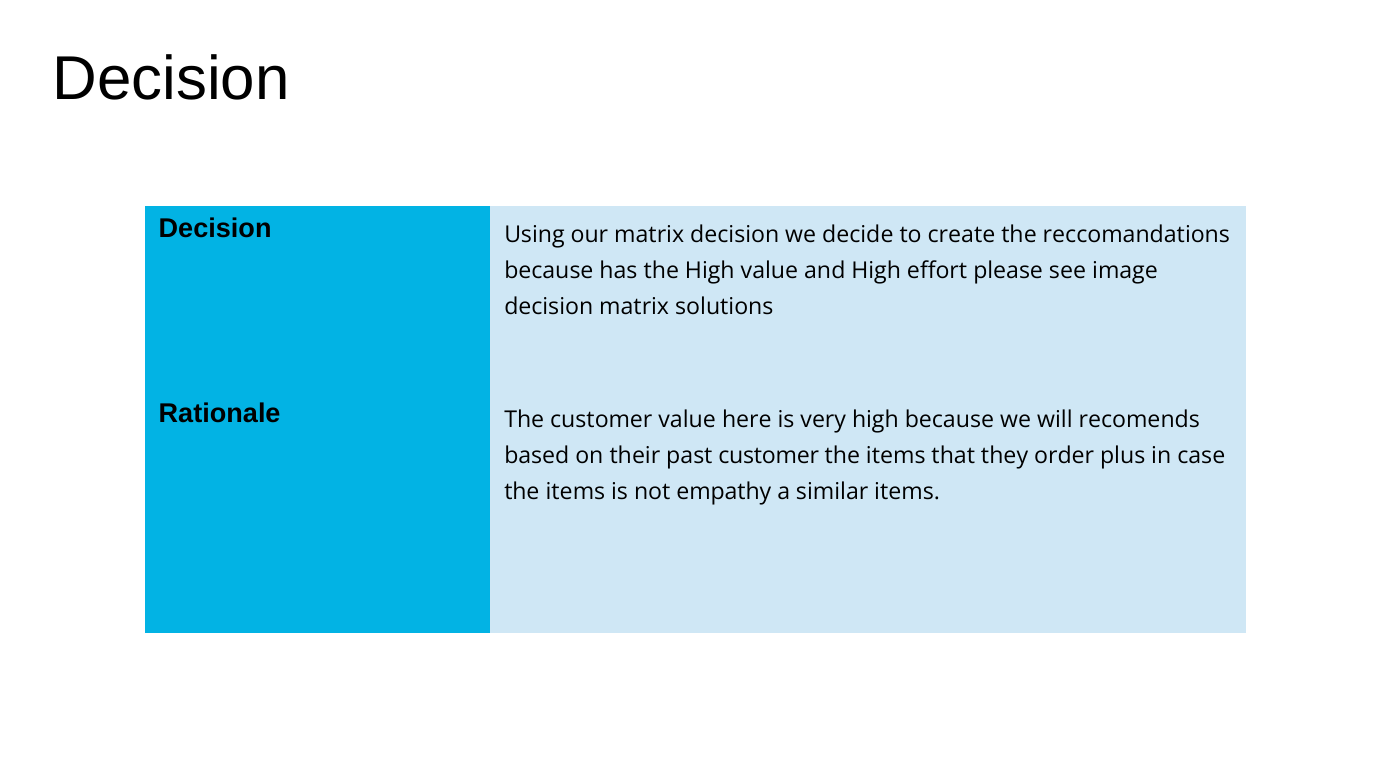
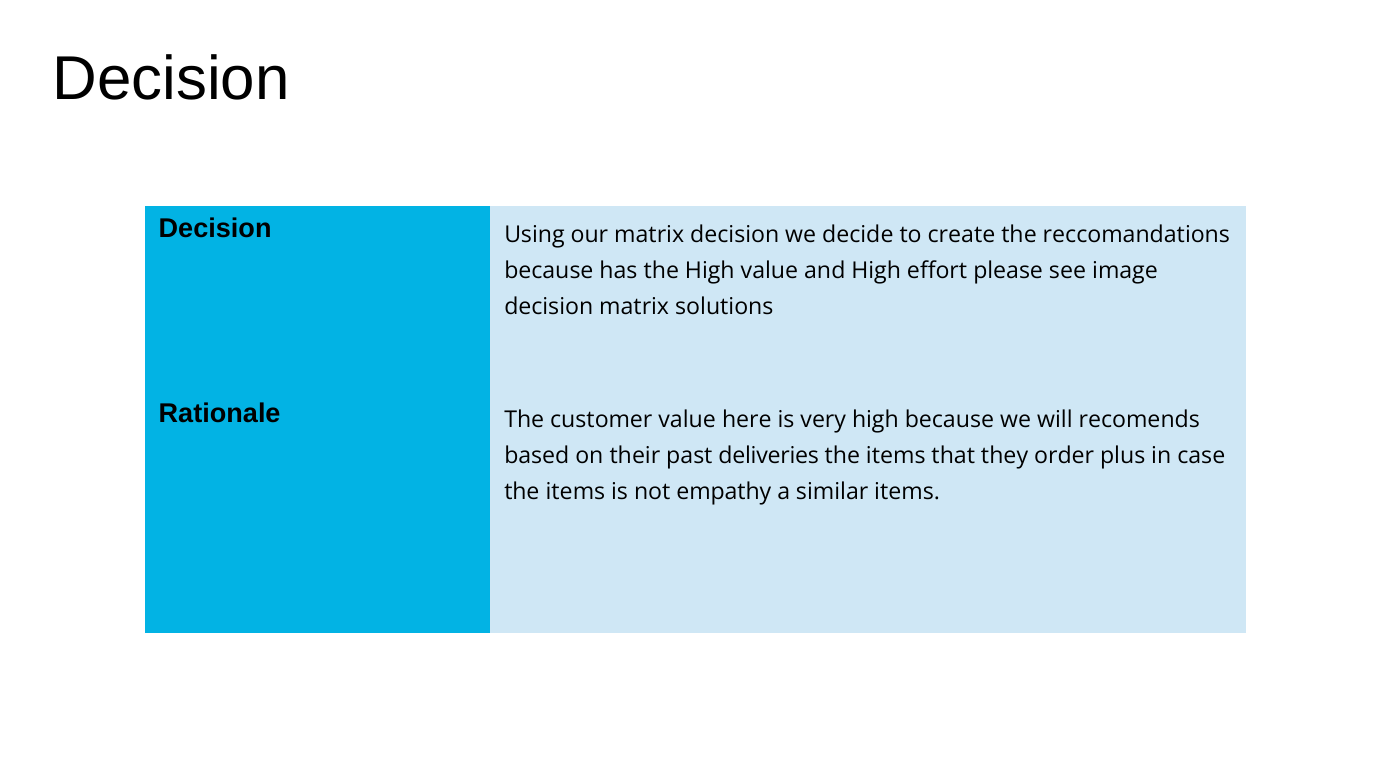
past customer: customer -> deliveries (769, 455)
